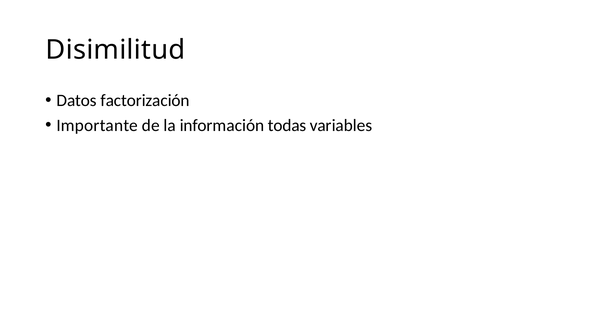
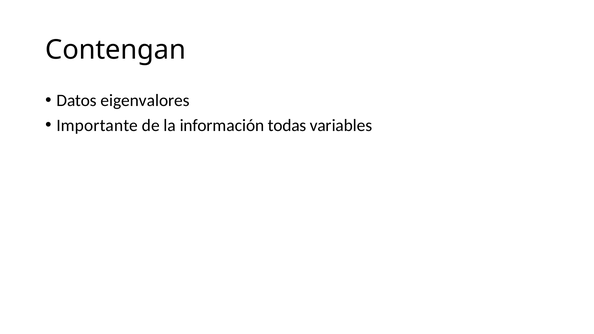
Disimilitud: Disimilitud -> Contengan (116, 50)
factorización: factorización -> eigenvalores (145, 100)
